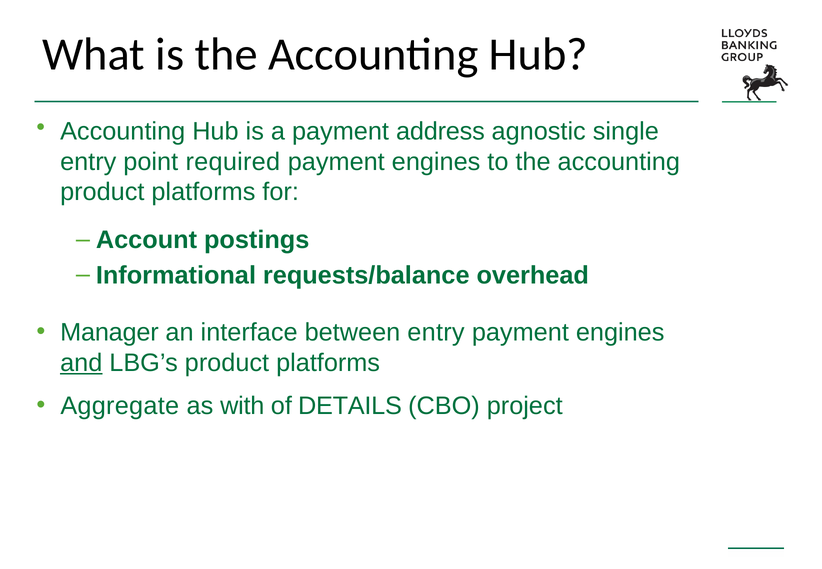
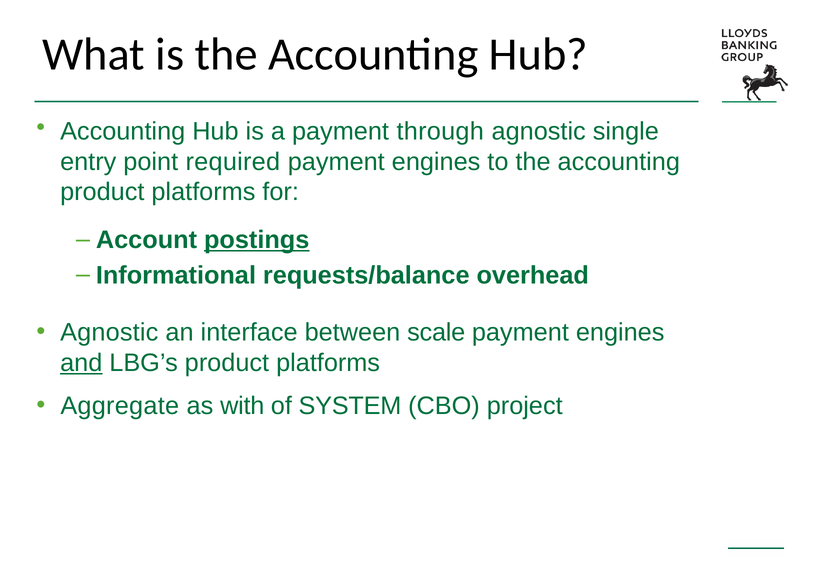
address: address -> through (440, 131)
postings underline: none -> present (257, 240)
Manager: Manager -> Agnostic (109, 332)
between entry: entry -> scale (436, 332)
DETAILS: DETAILS -> SYSTEM (350, 406)
